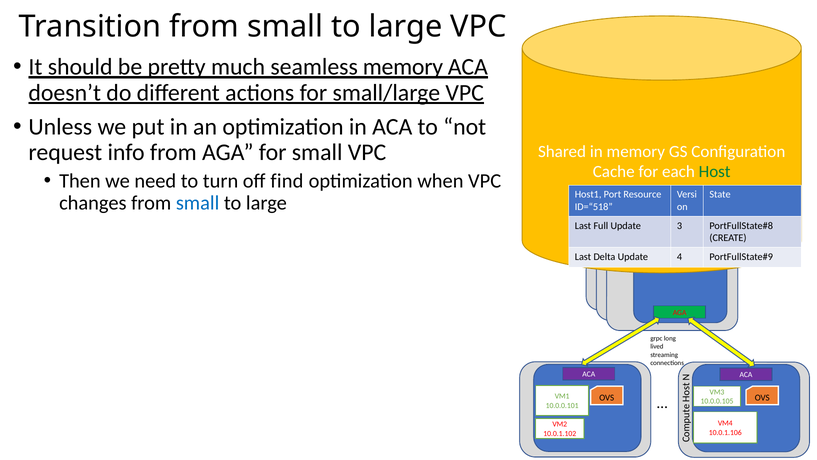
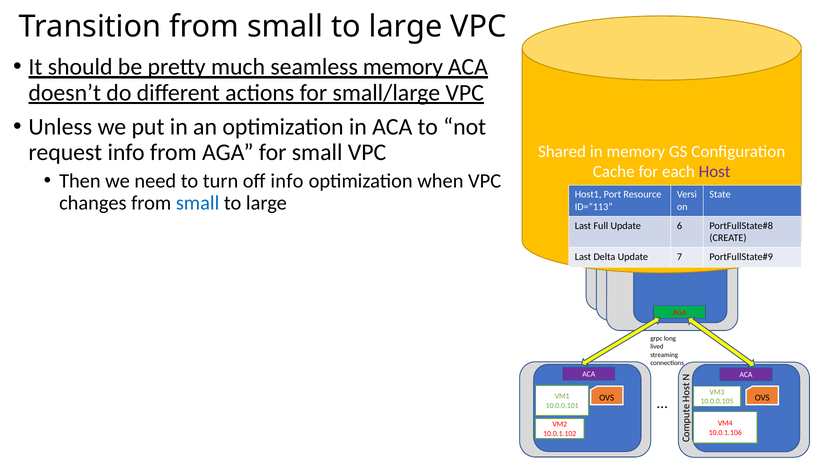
Host colour: green -> purple (715, 172)
off find: find -> info (287, 181)
ID=“518: ID=“518 -> ID=“113 (594, 207)
3: 3 -> 6 (680, 225)
4: 4 -> 7 (680, 256)
